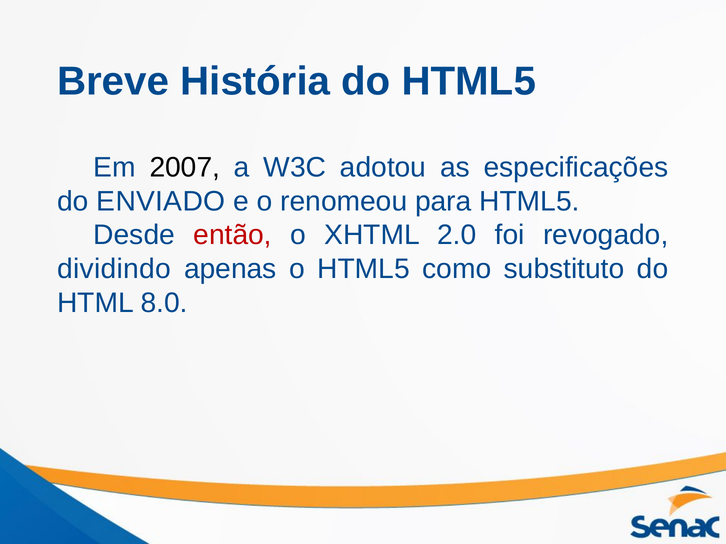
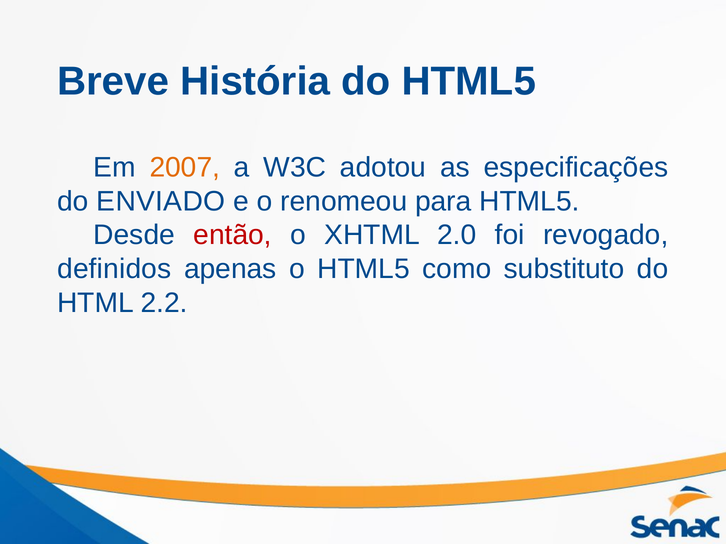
2007 colour: black -> orange (185, 167)
dividindo: dividindo -> definidos (114, 269)
8.0: 8.0 -> 2.2 (164, 303)
